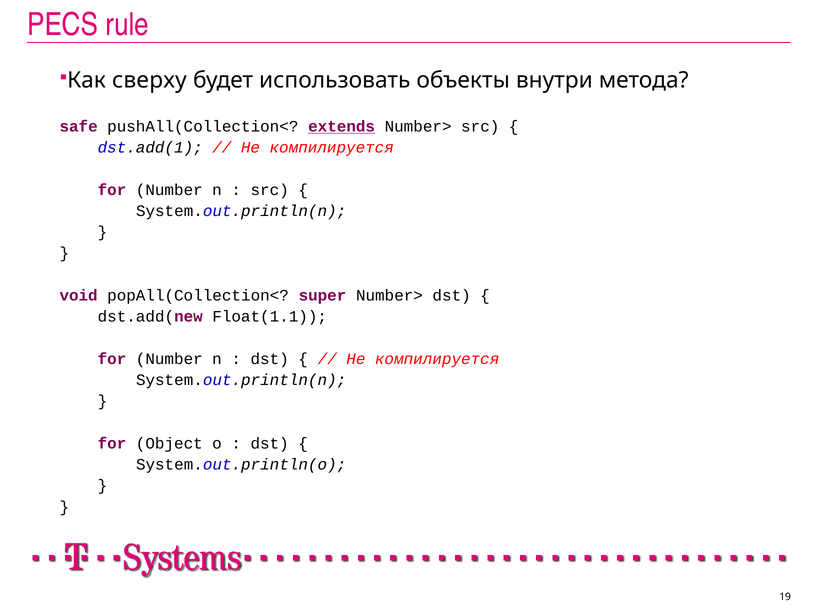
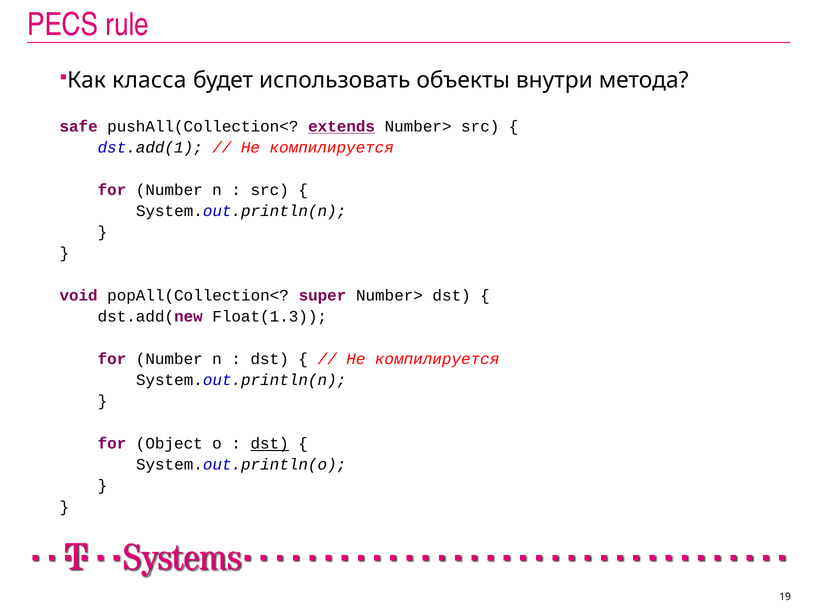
сверху: сверху -> класса (149, 81)
Float(1.1: Float(1.1 -> Float(1.3 (270, 317)
dst underline: none -> present (270, 444)
